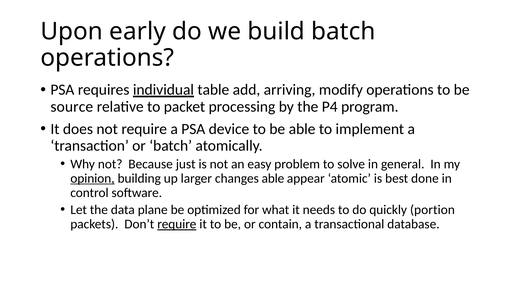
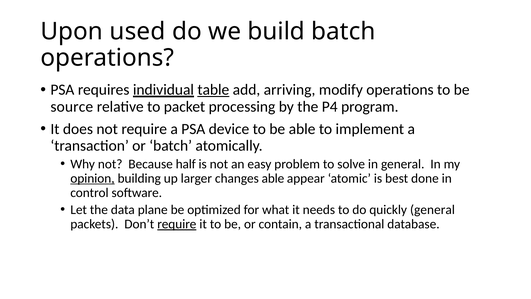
early: early -> used (137, 31)
table underline: none -> present (213, 90)
just: just -> half (186, 164)
quickly portion: portion -> general (432, 210)
